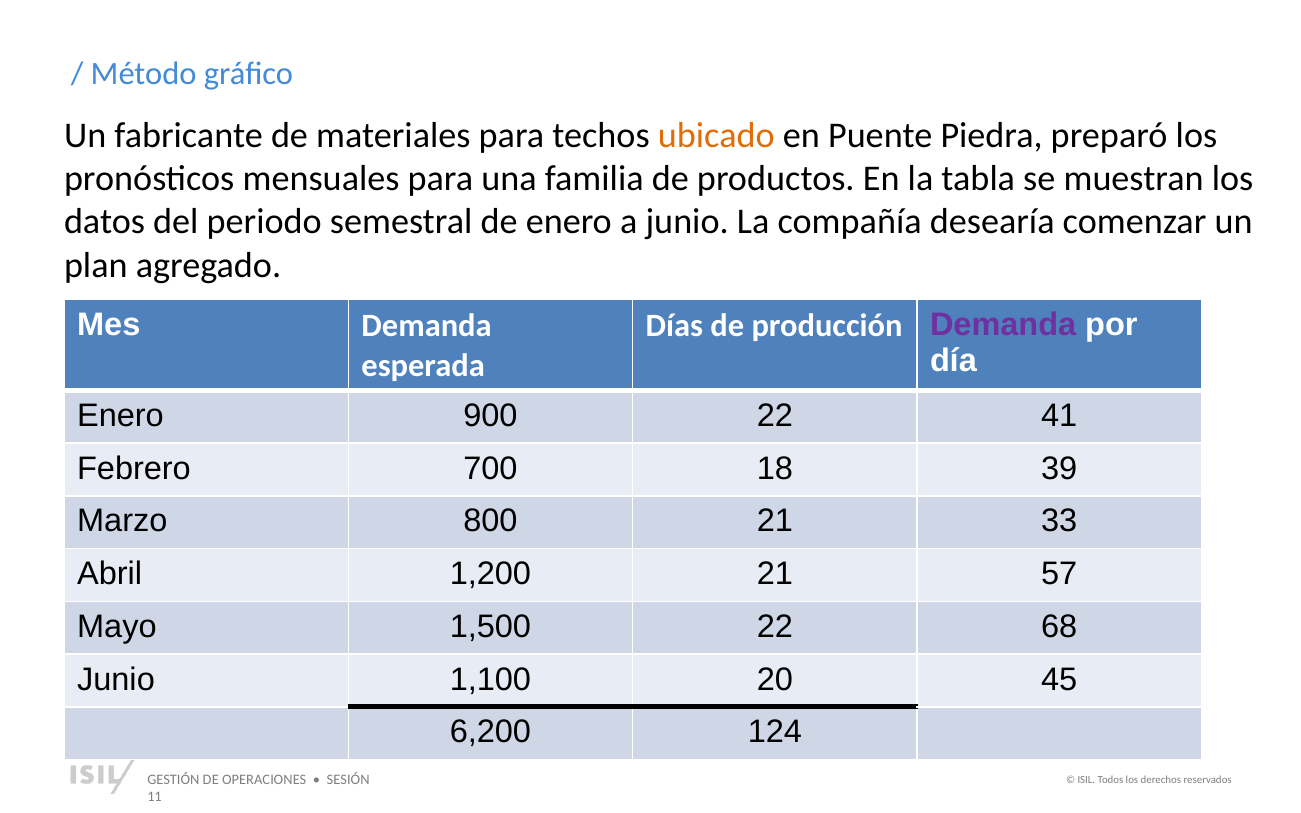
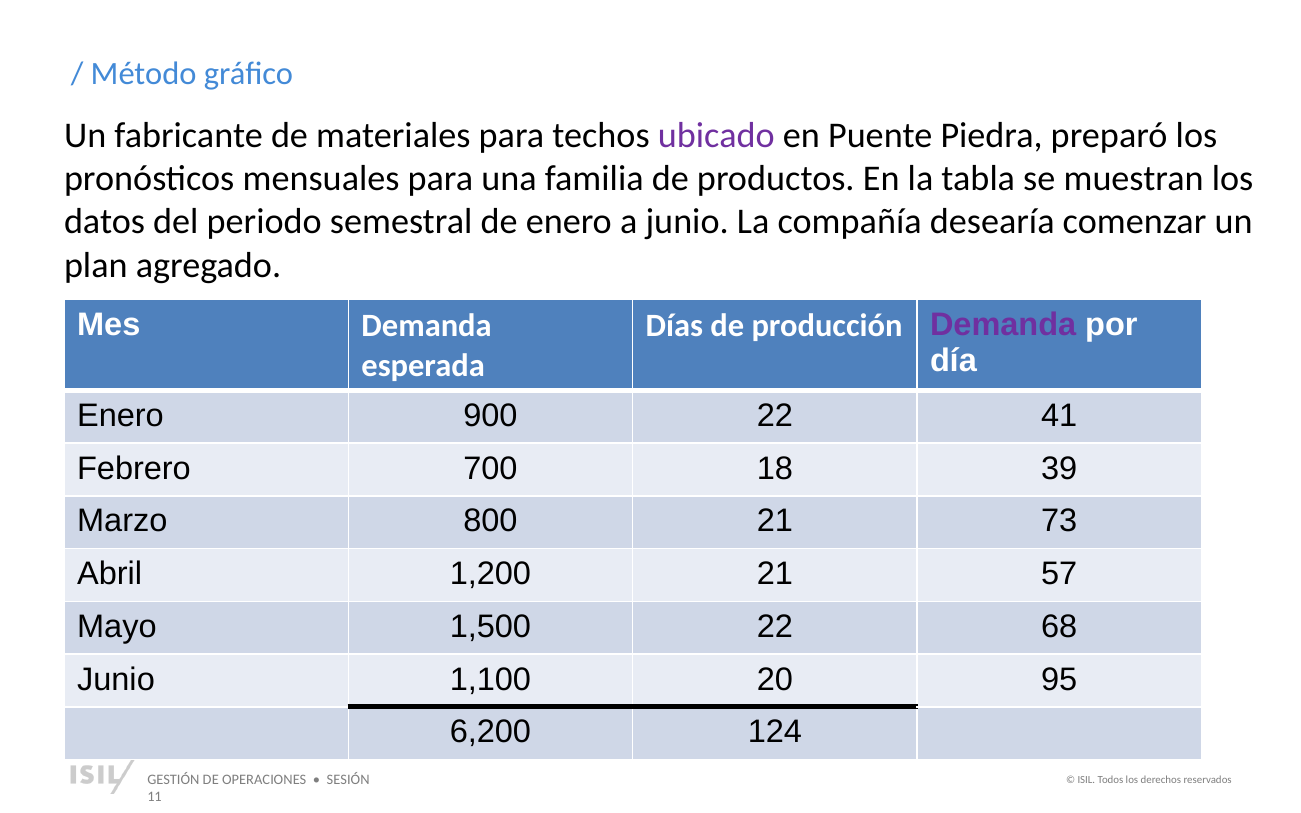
ubicado colour: orange -> purple (716, 135)
33: 33 -> 73 (1059, 521)
45: 45 -> 95 (1059, 679)
